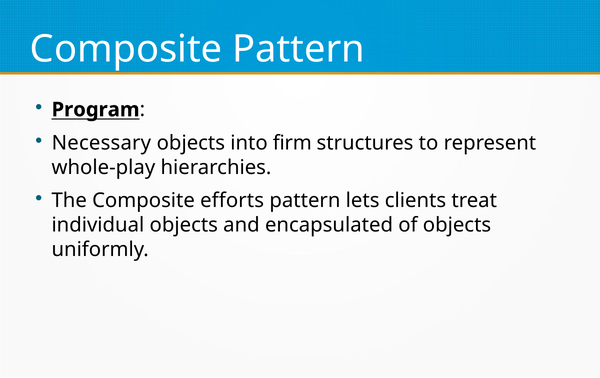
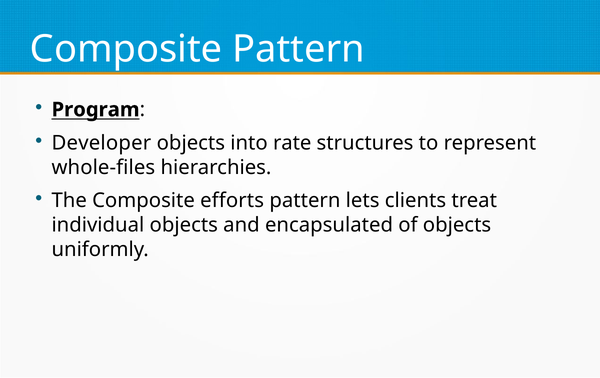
Necessary: Necessary -> Developer (101, 143)
firm: firm -> rate (292, 143)
whole-play: whole-play -> whole-files (103, 167)
